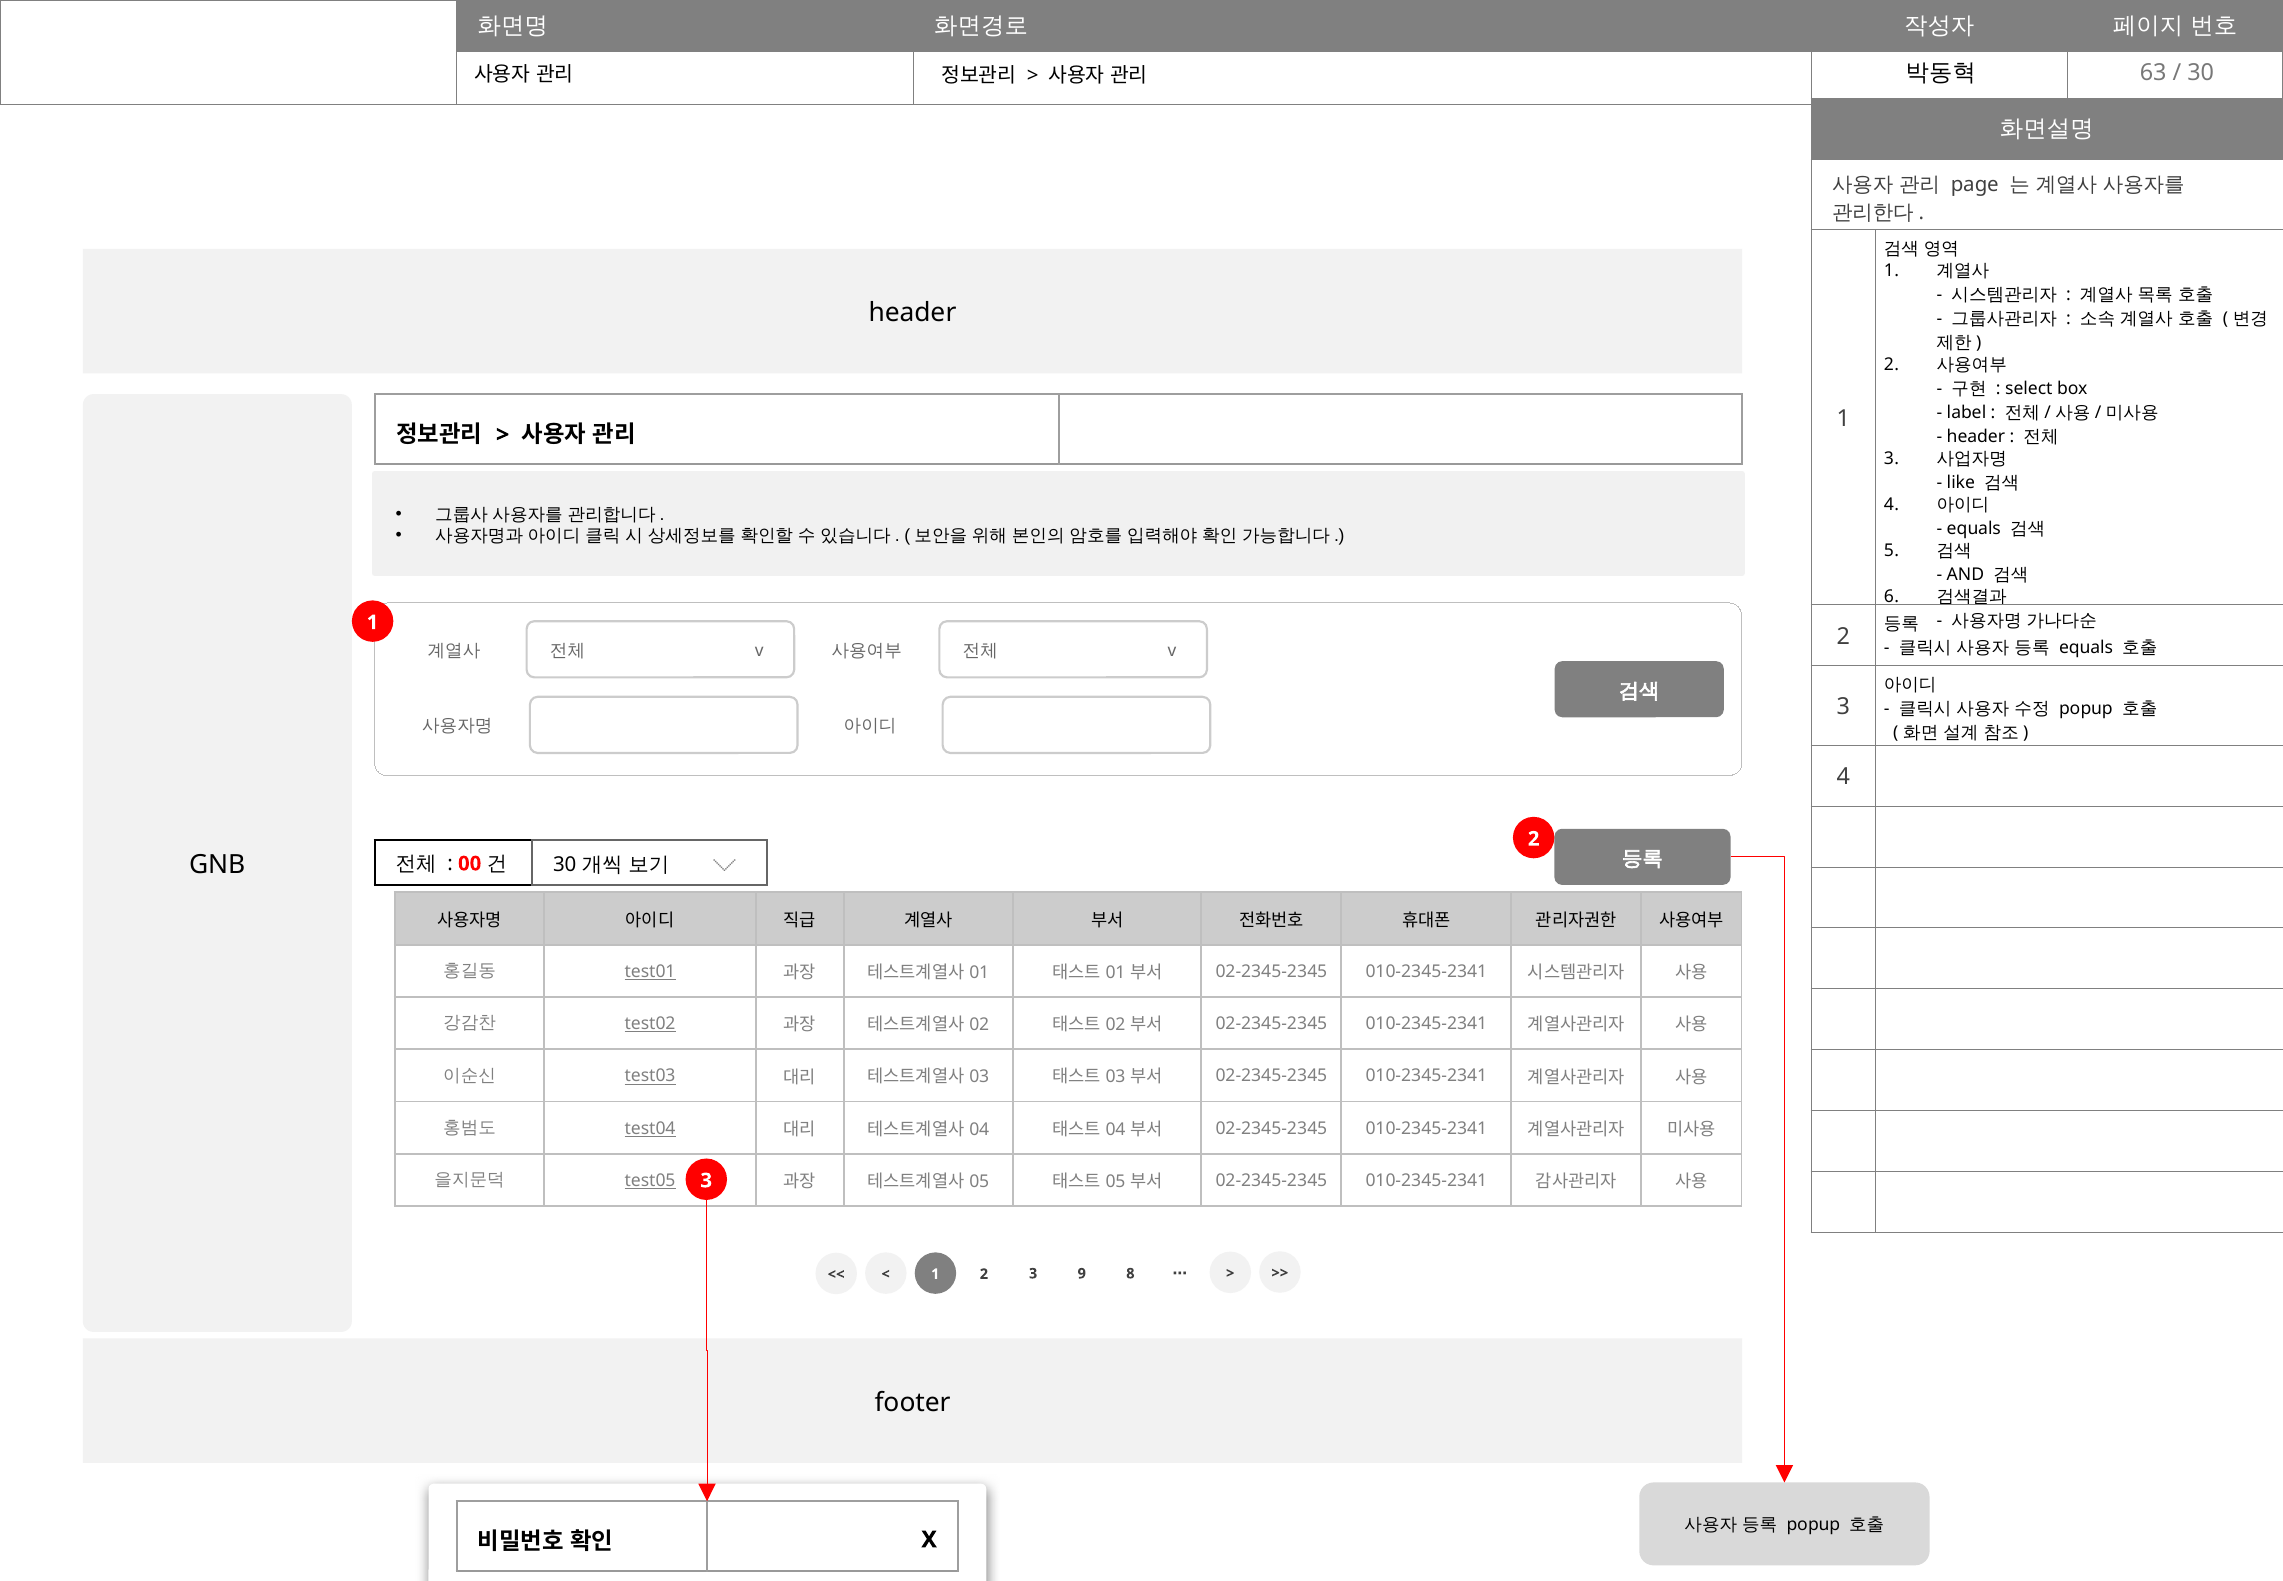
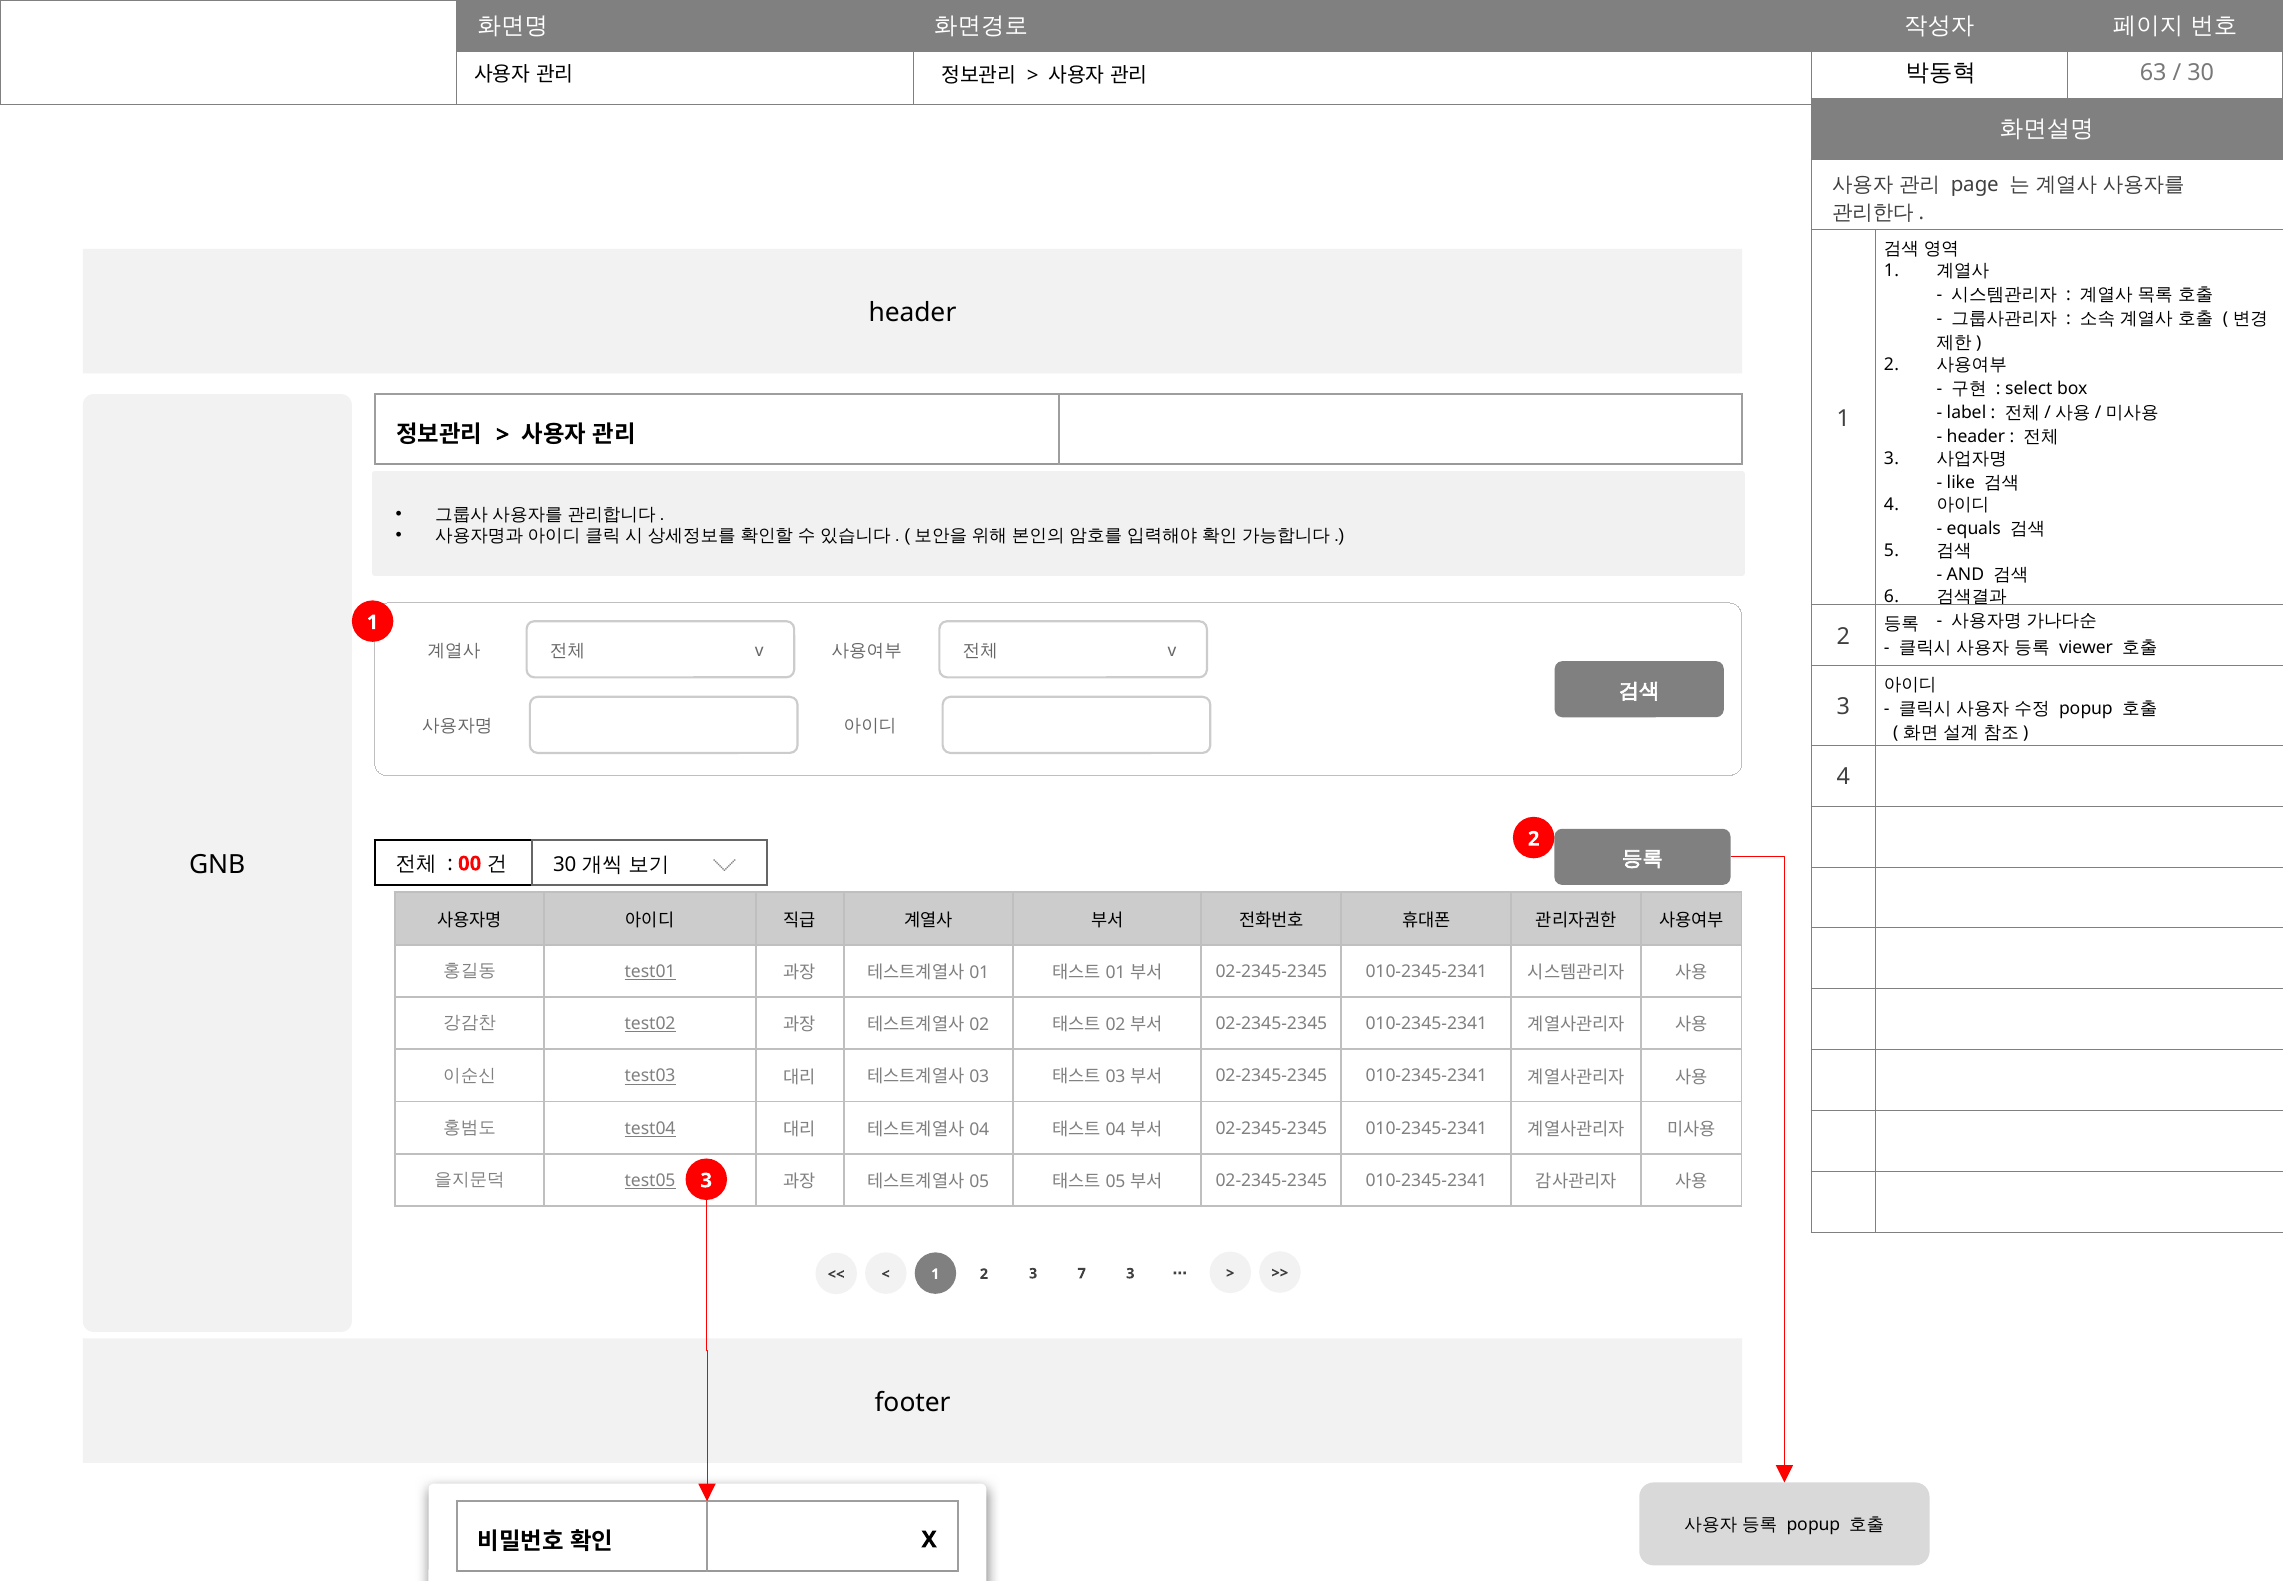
equals: equals -> viewer (2086, 648)
9: 9 -> 7 (1082, 1273)
8: 8 -> 3 (1130, 1273)
